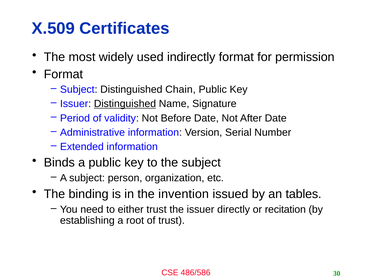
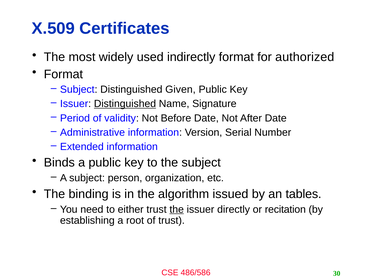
permission: permission -> authorized (305, 57)
Chain: Chain -> Given (180, 90)
invention: invention -> algorithm (184, 194)
the underline: none -> present (177, 209)
